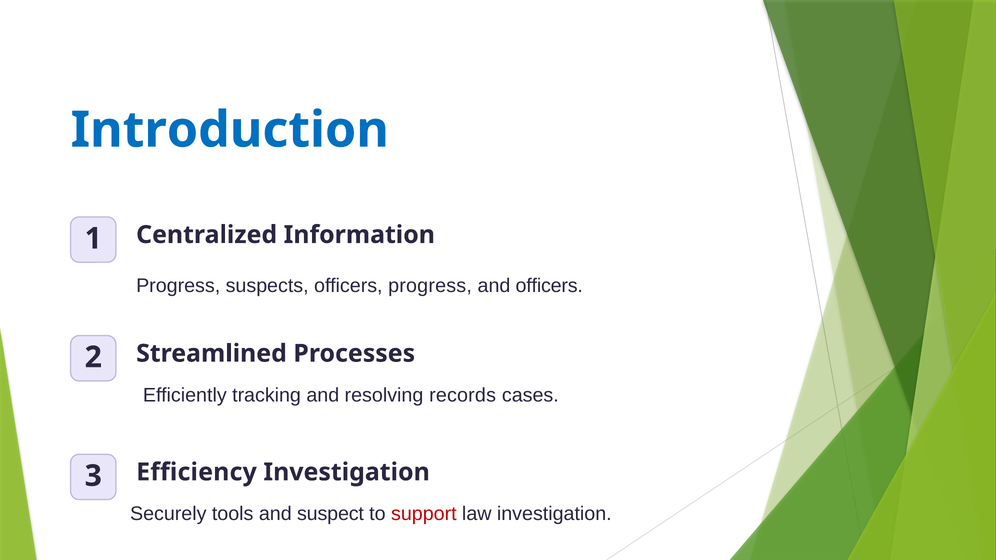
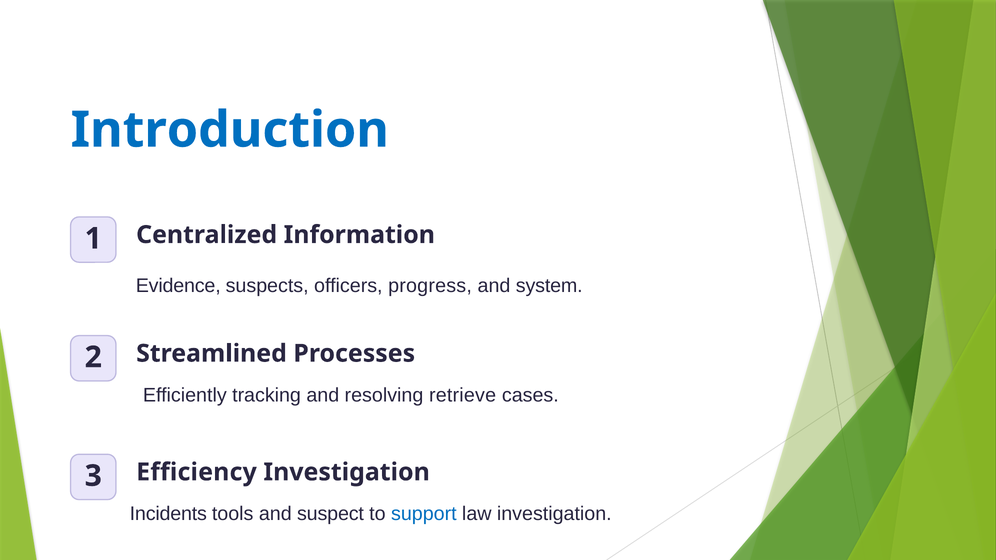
Progress: Progress -> Evidence (178, 286)
and officers: officers -> system (549, 286)
records: records -> retrieve (463, 395)
Securely: Securely -> Incidents (168, 514)
support colour: red -> blue (424, 514)
